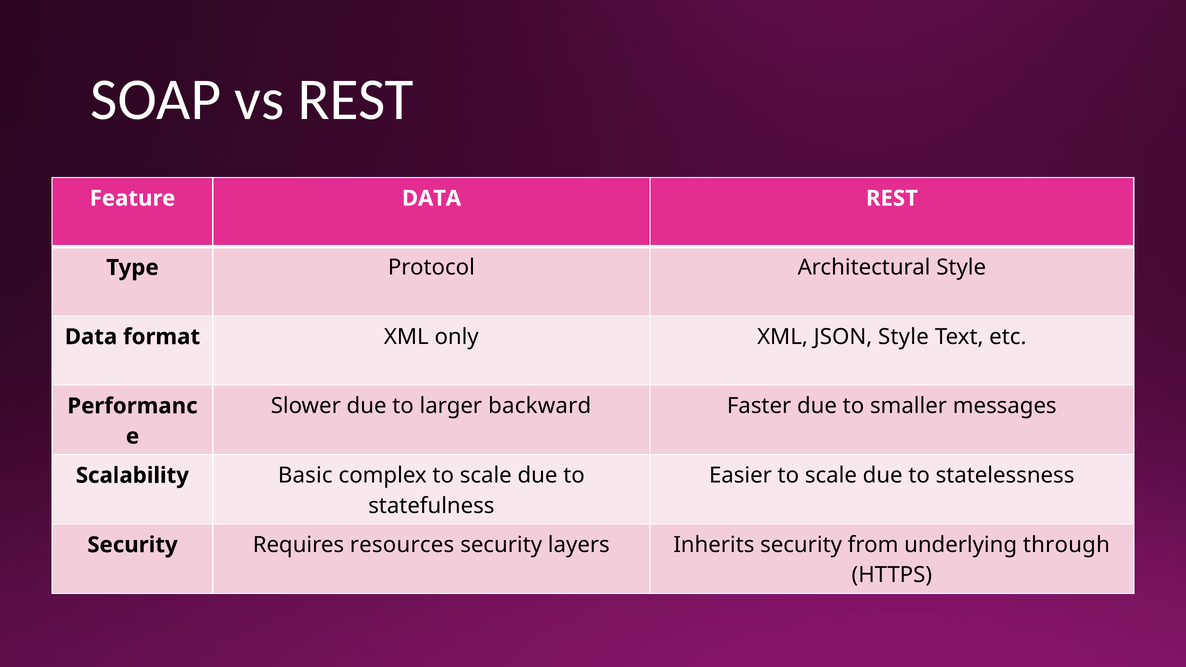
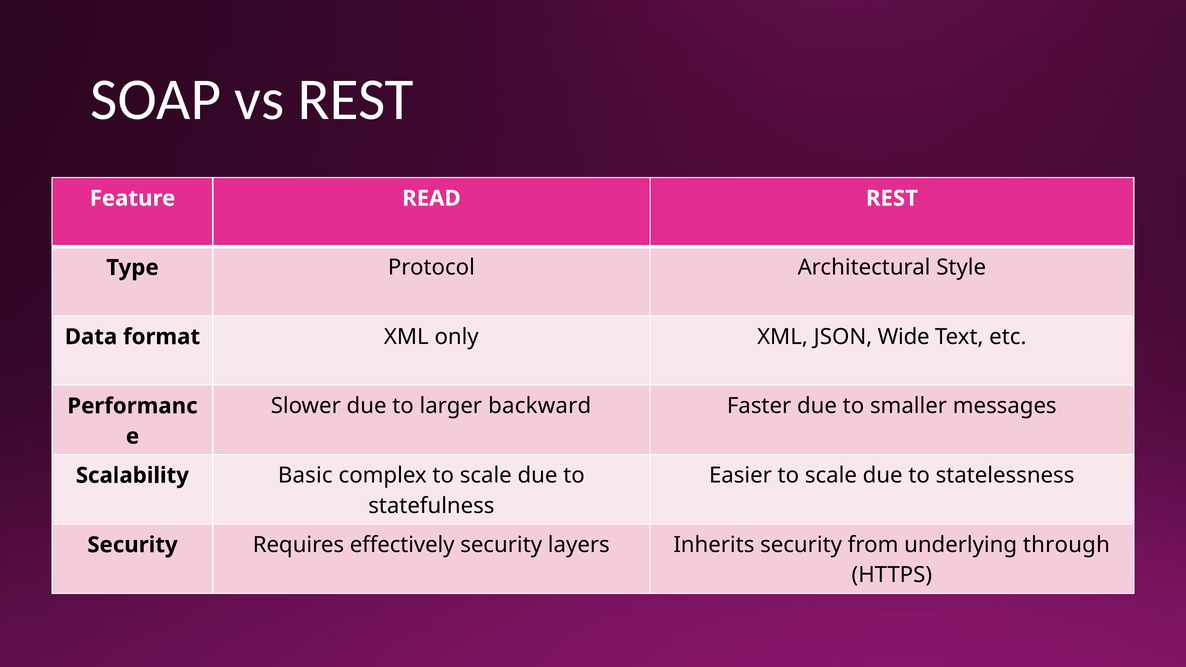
Feature DATA: DATA -> READ (431, 198)
JSON Style: Style -> Wide (904, 337)
resources: resources -> effectively (402, 545)
